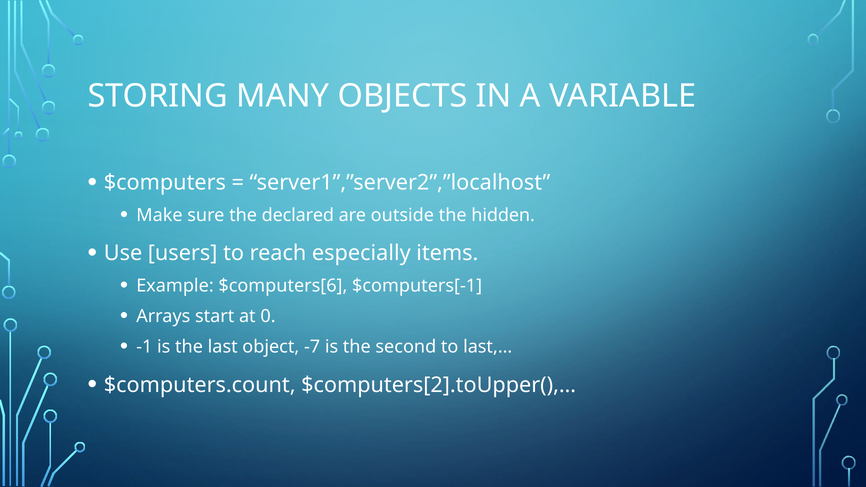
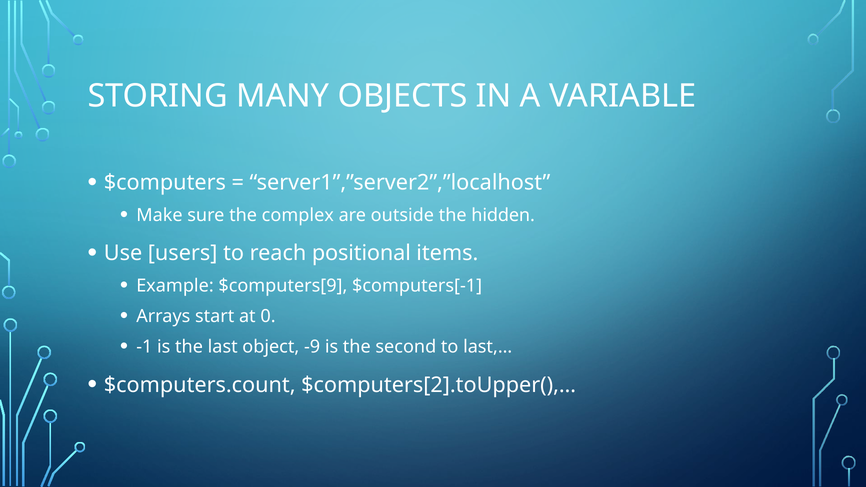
declared: declared -> complex (298, 215)
especially: especially -> positional (361, 253)
$computers[6: $computers[6 -> $computers[9 (283, 286)
-7: -7 -> -9 (312, 347)
